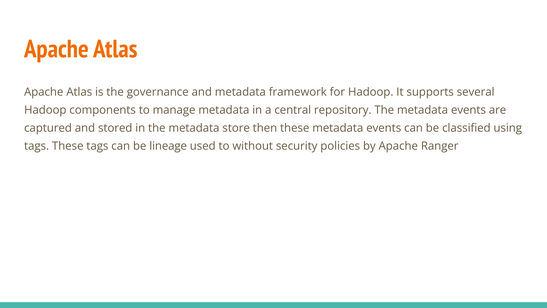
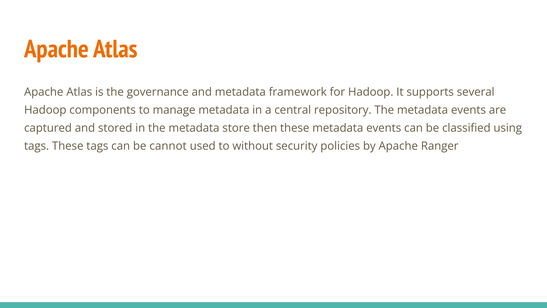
lineage: lineage -> cannot (168, 146)
